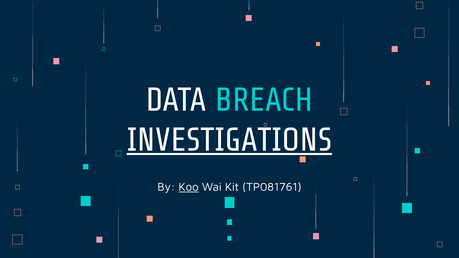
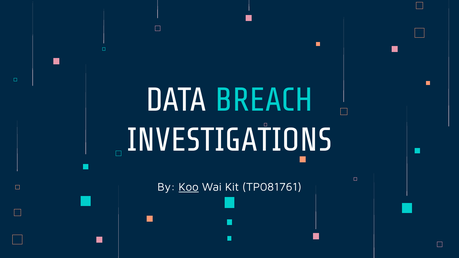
INVESTIGATIONS underline: present -> none (230, 140)
